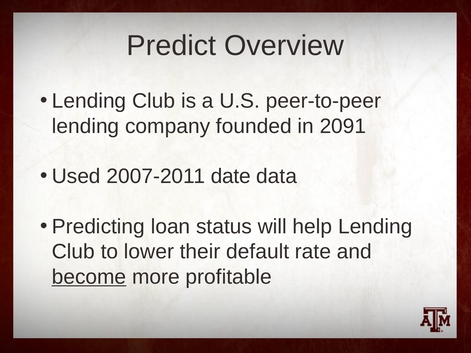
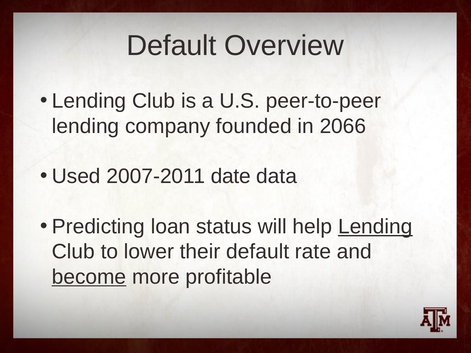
Predict: Predict -> Default (172, 46)
2091: 2091 -> 2066 (343, 126)
Lending underline: none -> present (375, 227)
